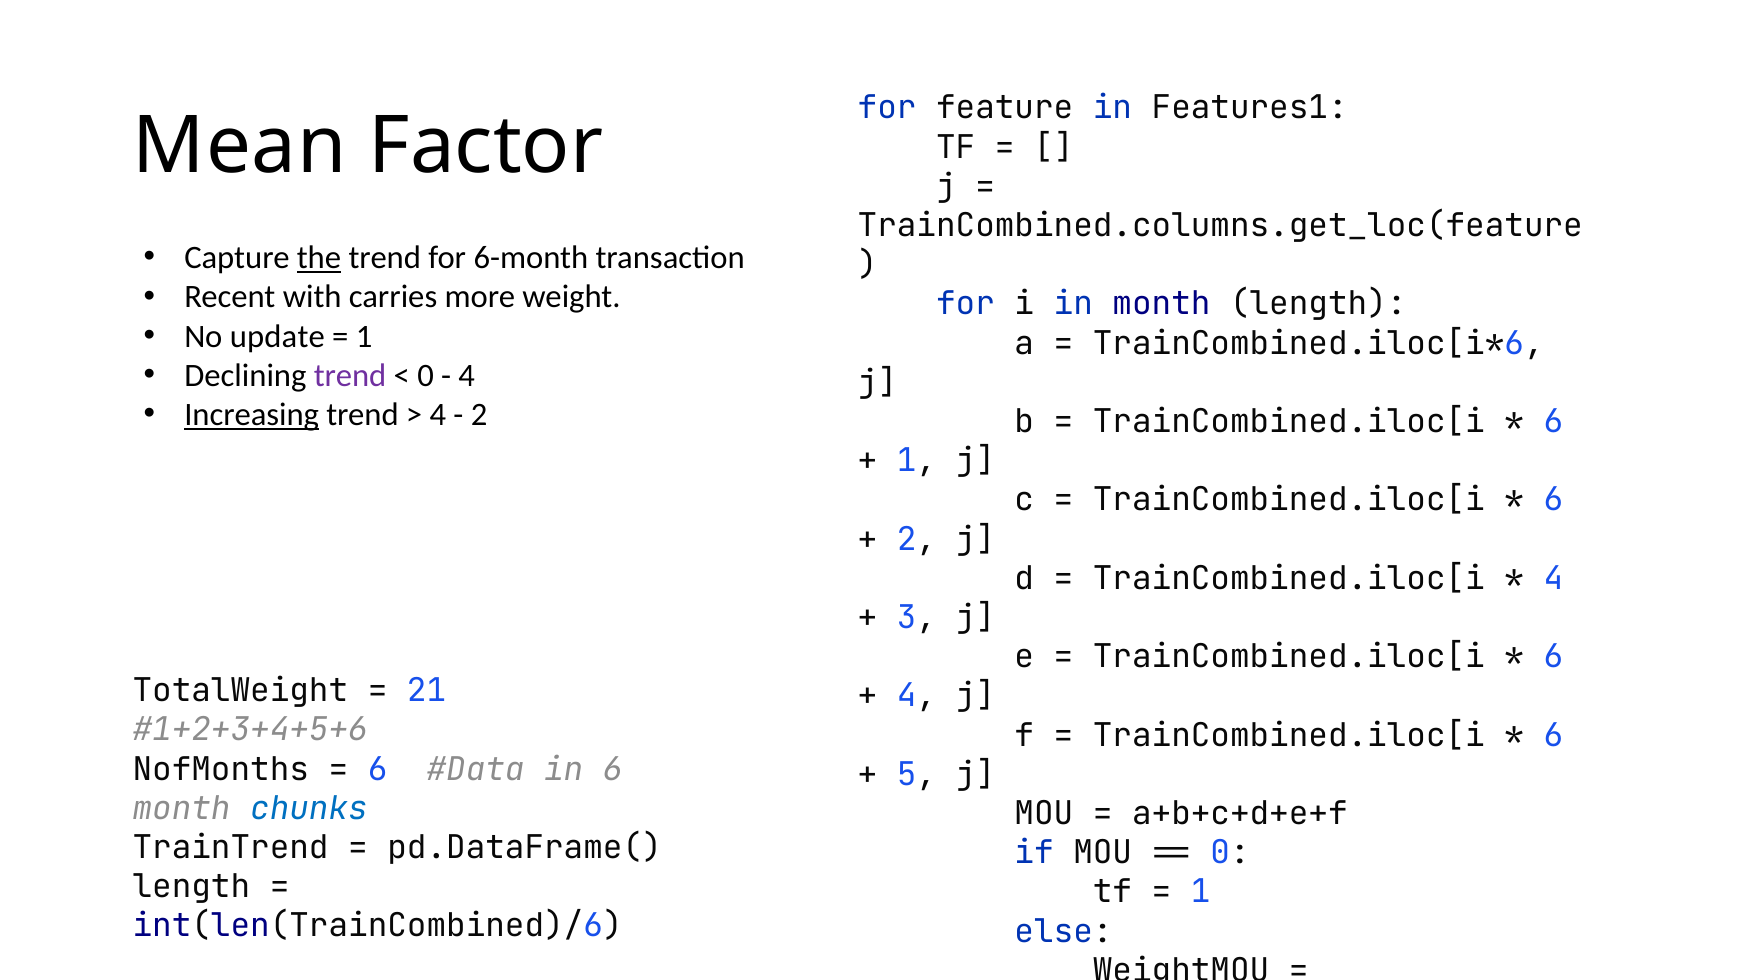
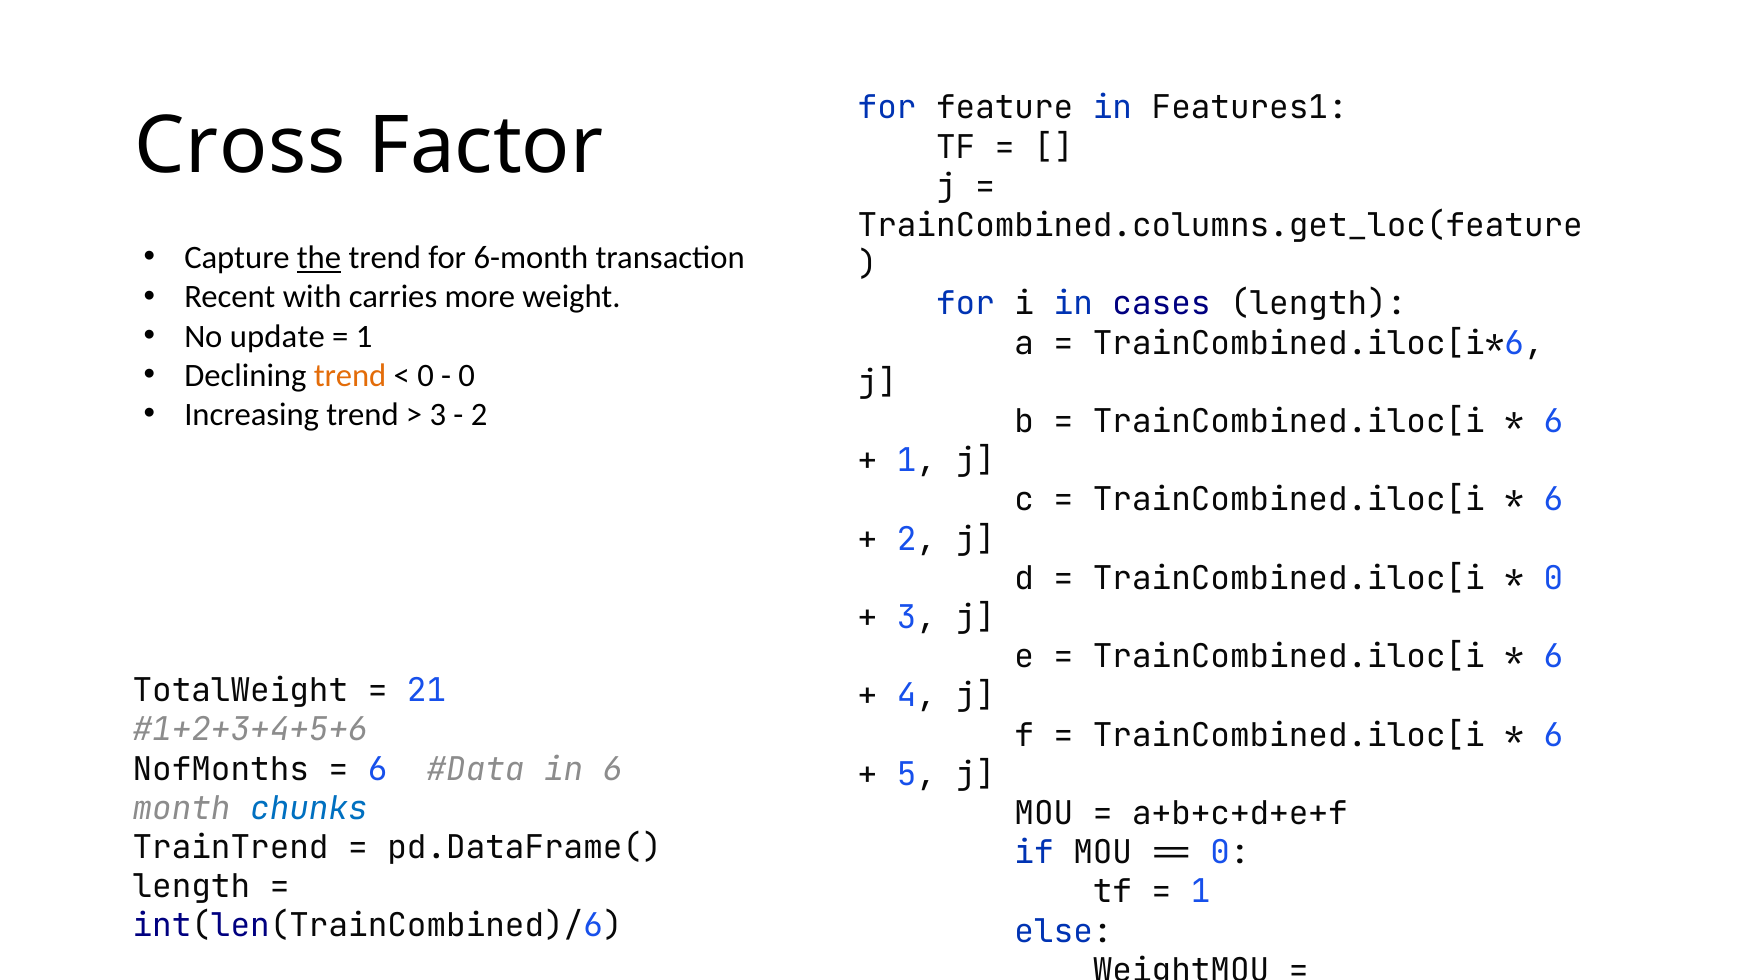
Mean: Mean -> Cross (240, 146)
in month: month -> cases (1161, 304)
trend colour: purple -> orange (350, 376)
4: 4 -> 0 (467, 376)
Increasing underline: present -> none (252, 415)
4: 4 -> 3 (438, 415)
4: 4 -> 0 (1553, 579)
